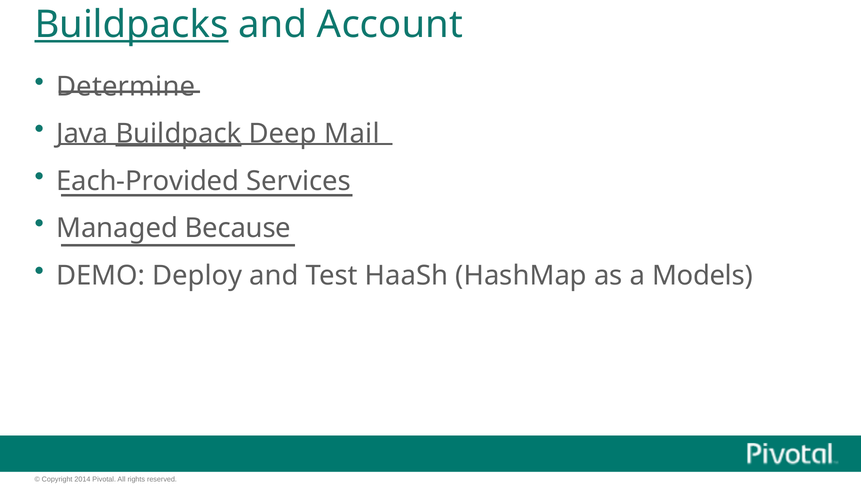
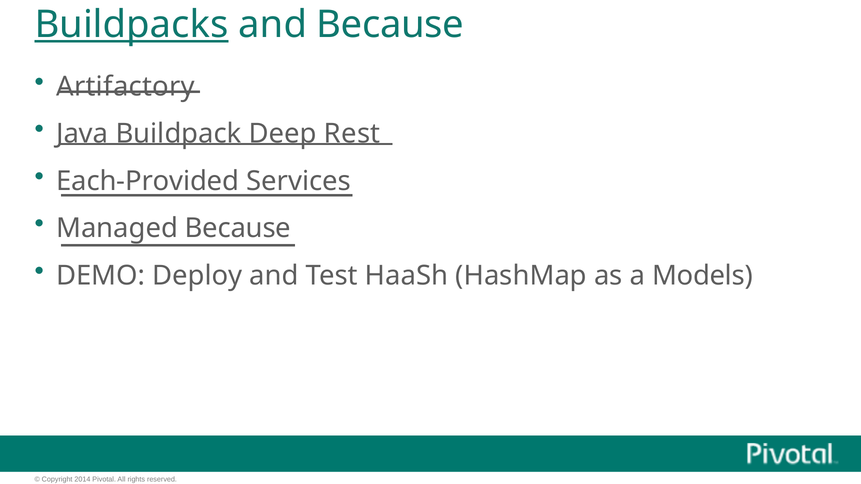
and Account: Account -> Because (390, 25)
Determine: Determine -> Artifactory (126, 87)
Buildpack underline: present -> none (179, 134)
Mail: Mail -> Rest (352, 134)
